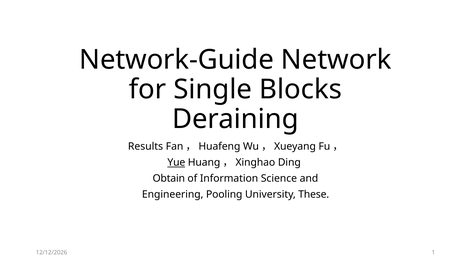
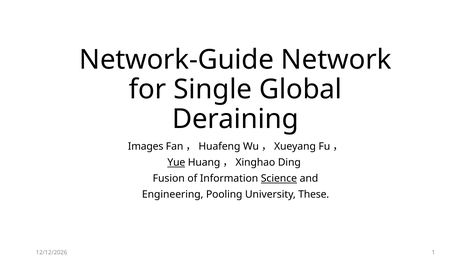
Blocks: Blocks -> Global (301, 89)
Results: Results -> Images (146, 146)
Obtain: Obtain -> Fusion (169, 178)
Science underline: none -> present (279, 178)
